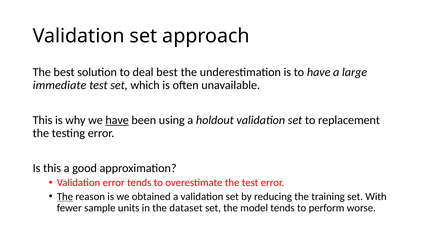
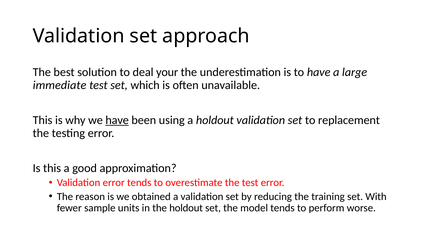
deal best: best -> your (167, 72)
The underline: present -> none (65, 197)
the dataset: dataset -> holdout (186, 208)
